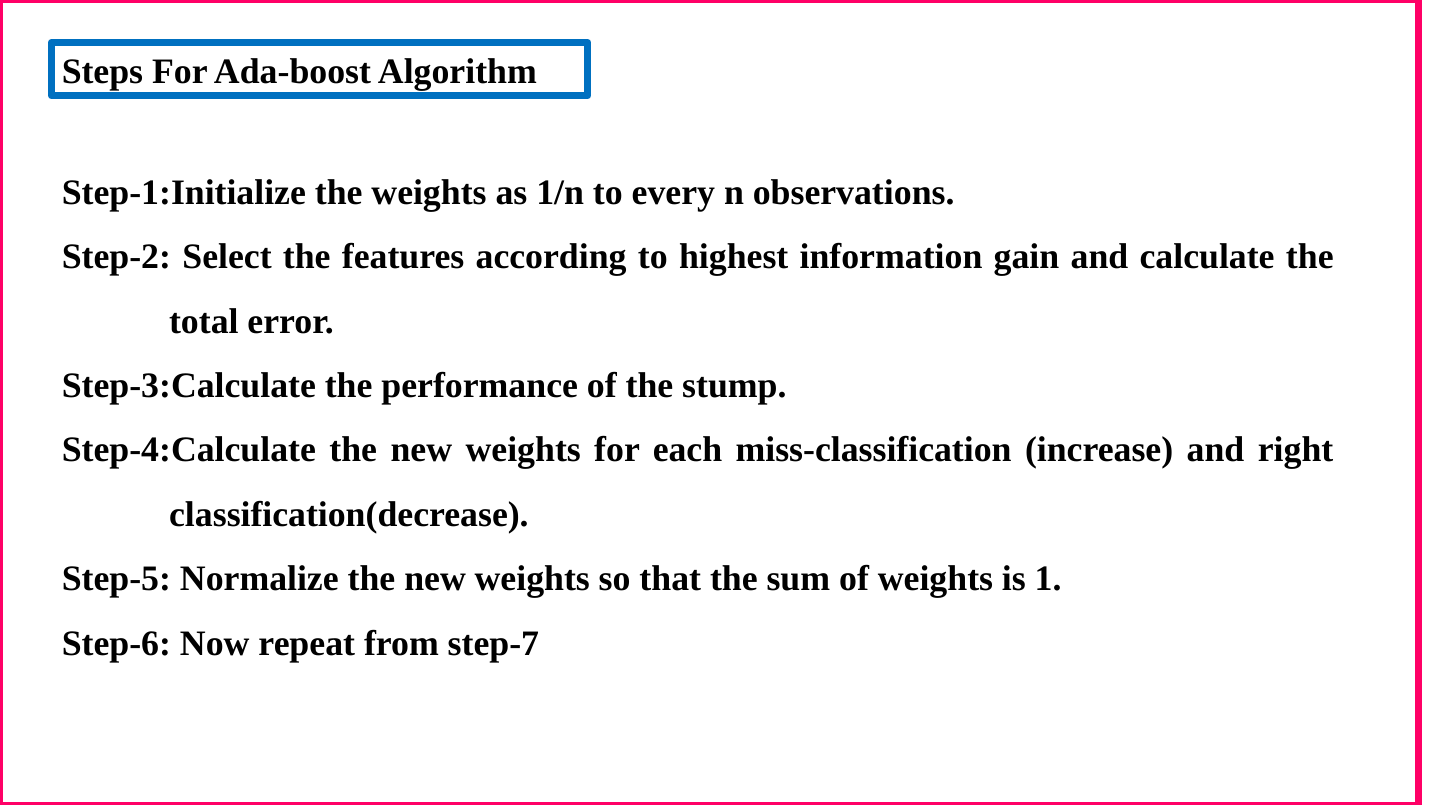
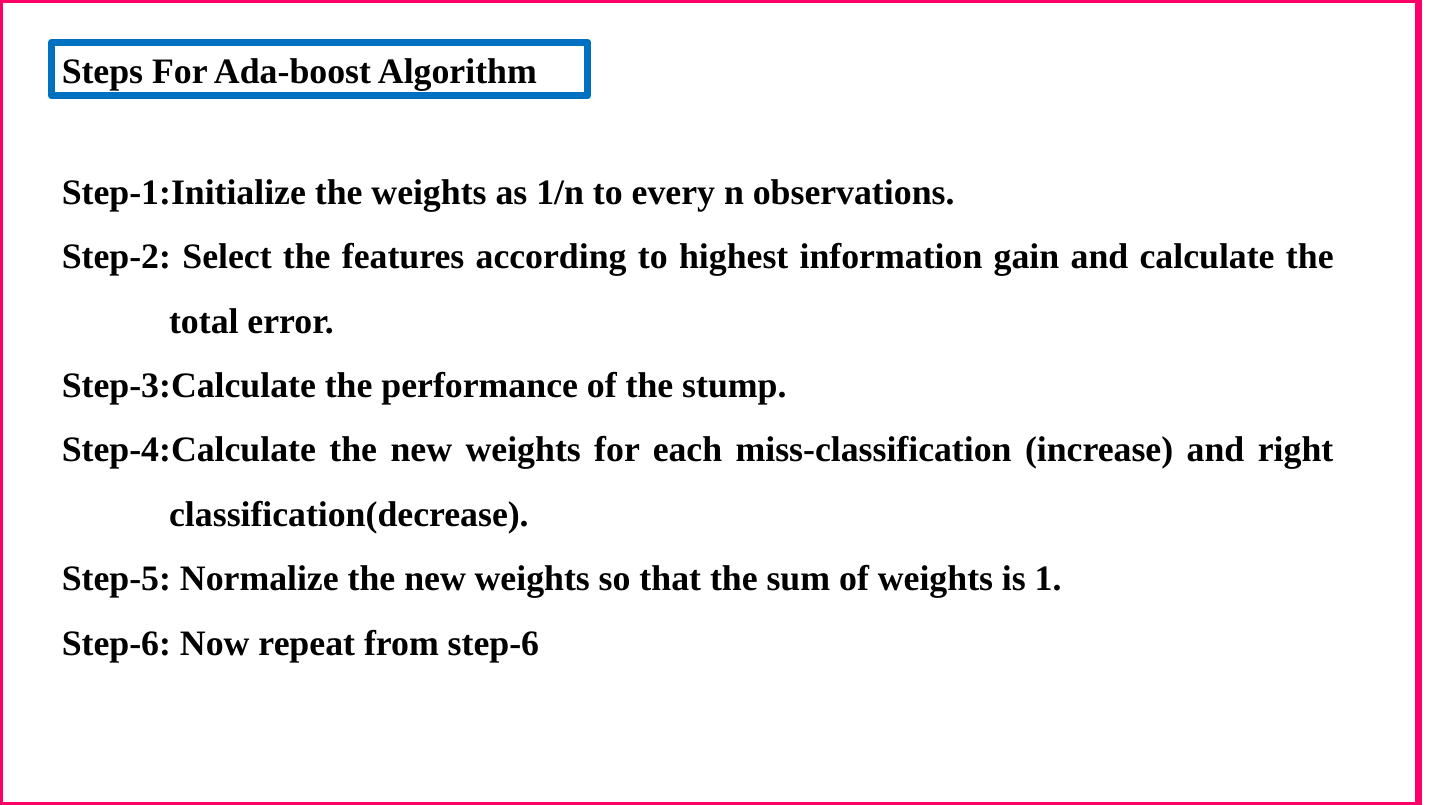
from step-7: step-7 -> step-6 (493, 643)
